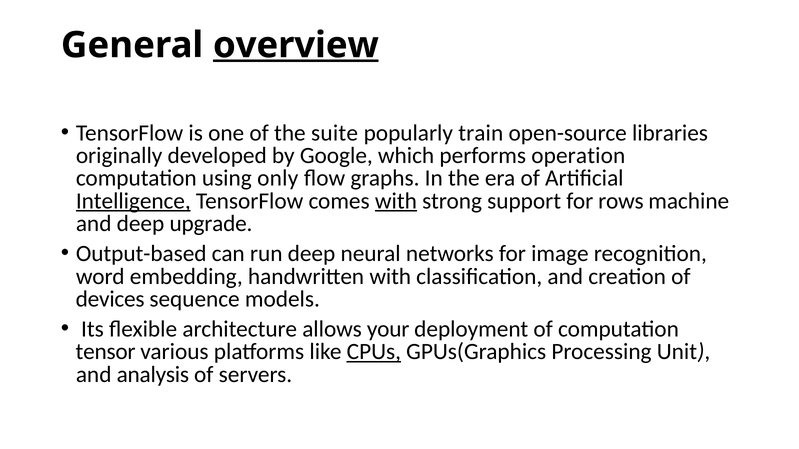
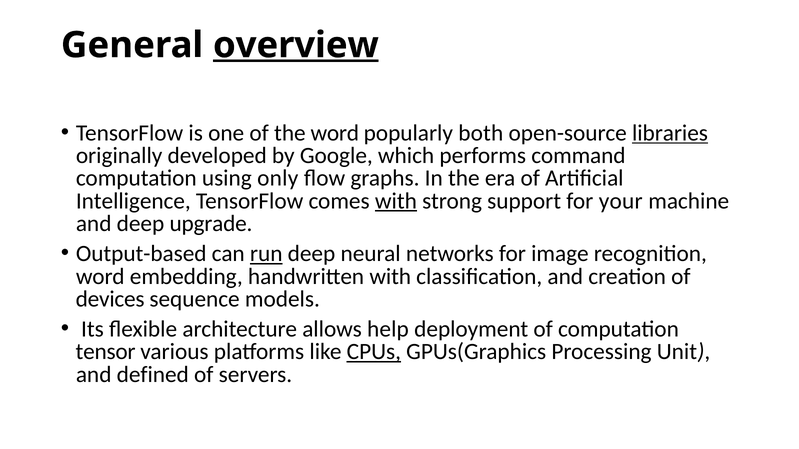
the suite: suite -> word (335, 133)
train: train -> both (481, 133)
libraries underline: none -> present (670, 133)
operation: operation -> command (578, 156)
Intelligence underline: present -> none (133, 201)
rows: rows -> your (621, 201)
run underline: none -> present (266, 254)
your: your -> help (388, 329)
analysis: analysis -> defined (153, 375)
